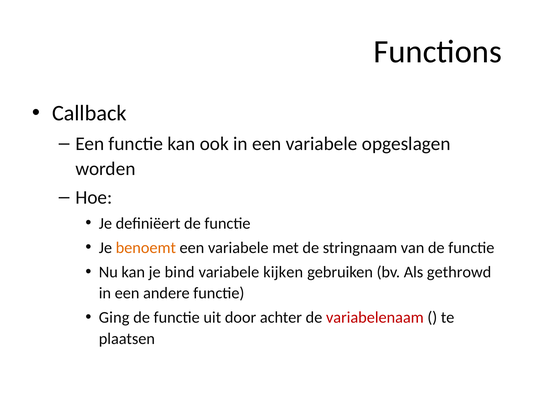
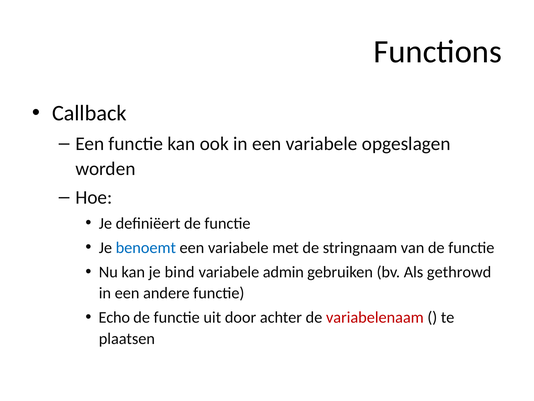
benoemt colour: orange -> blue (146, 247)
kijken: kijken -> admin (283, 272)
Ging: Ging -> Echo (114, 317)
